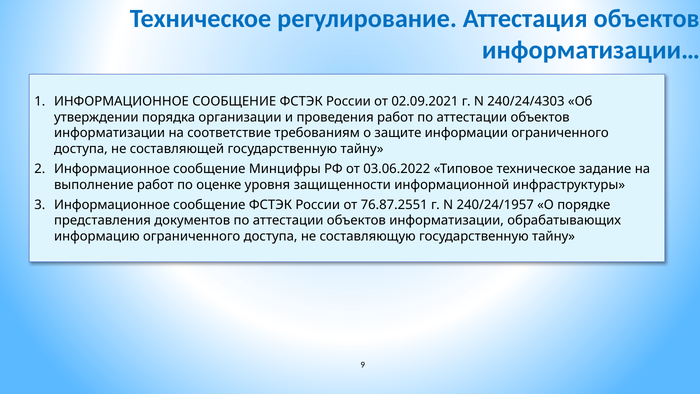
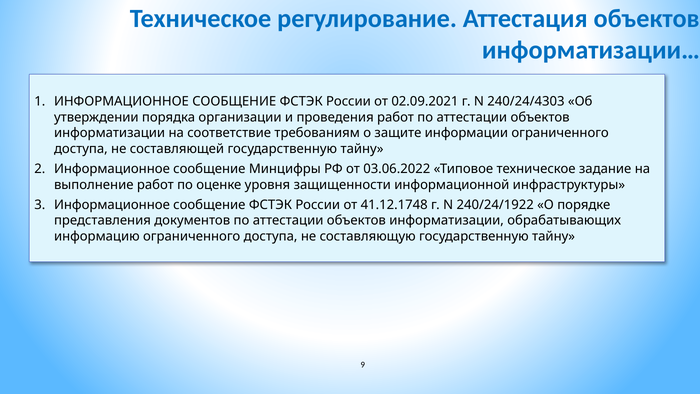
76.87.2551: 76.87.2551 -> 41.12.1748 (394, 205)
240/24/1957: 240/24/1957 -> 240/24/1922 (495, 205)
